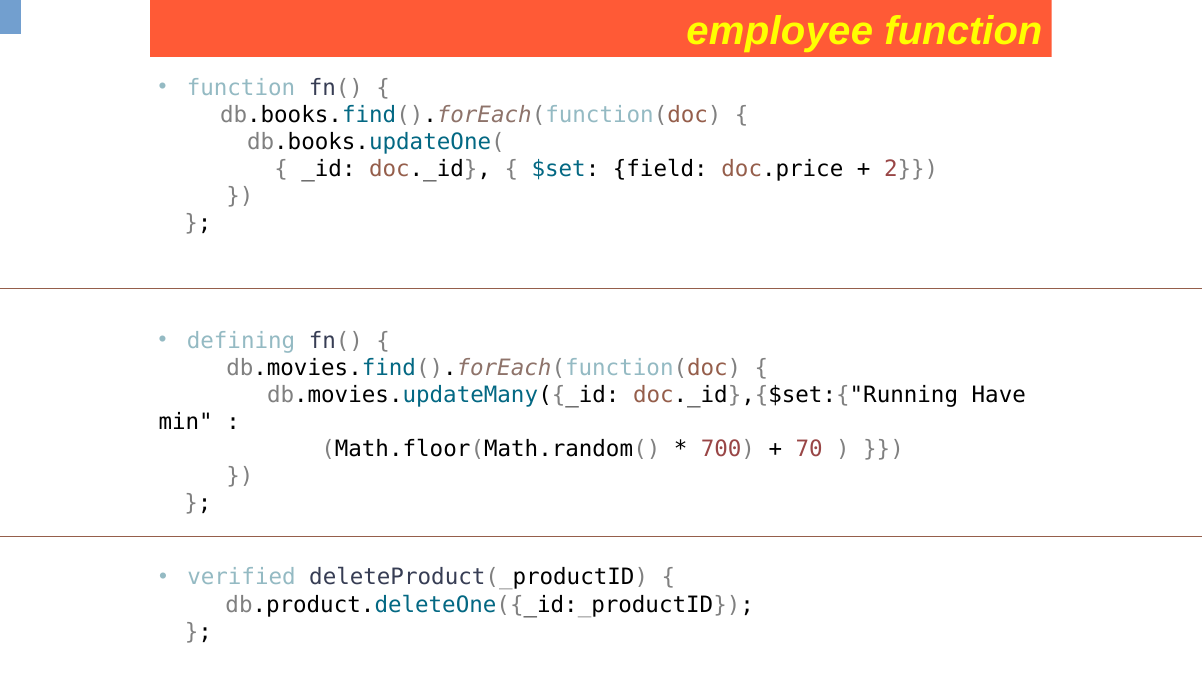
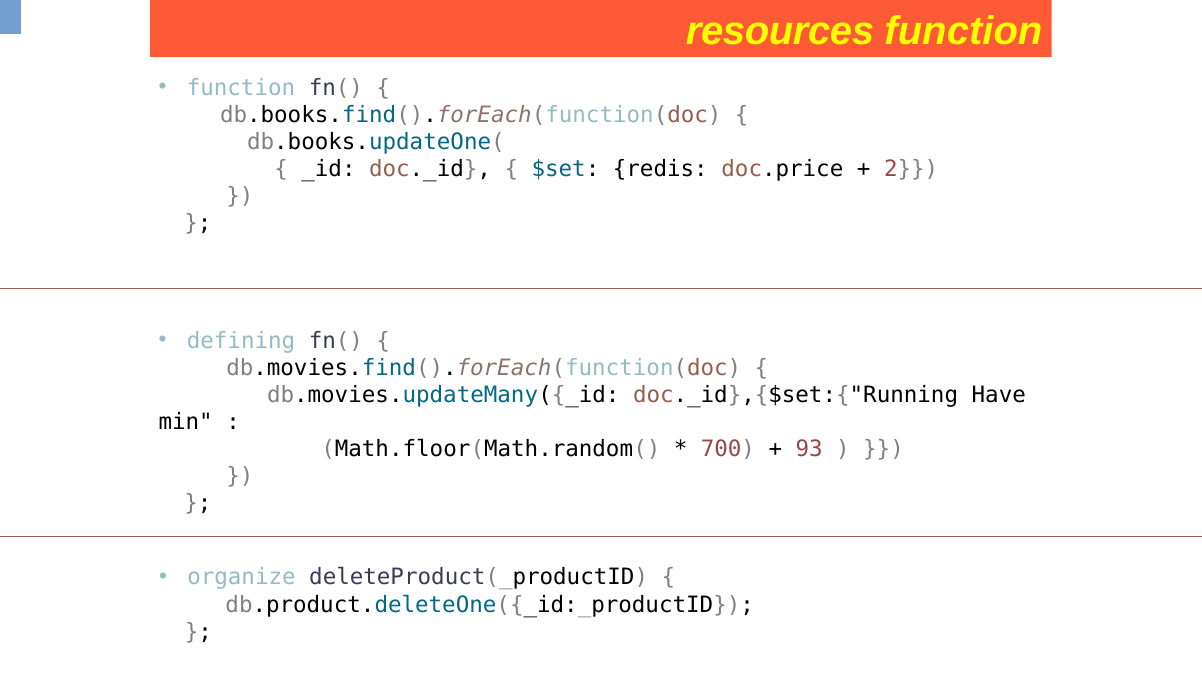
employee: employee -> resources (780, 31)
field: field -> redis (660, 169)
70: 70 -> 93 (809, 449)
verified: verified -> organize (241, 578)
